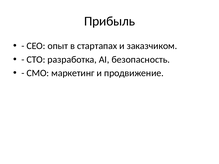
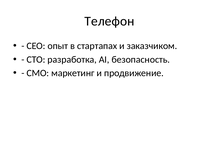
Прибыль: Прибыль -> Телефон (109, 21)
